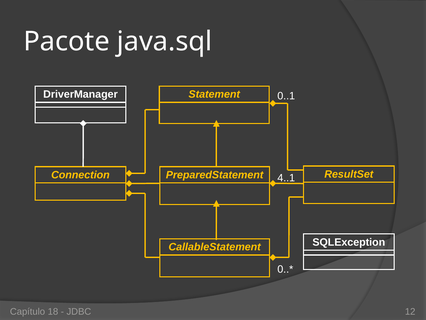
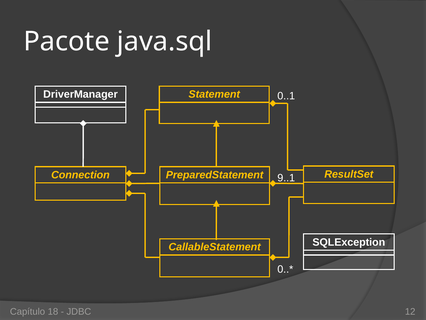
4..1: 4..1 -> 9..1 (286, 178)
